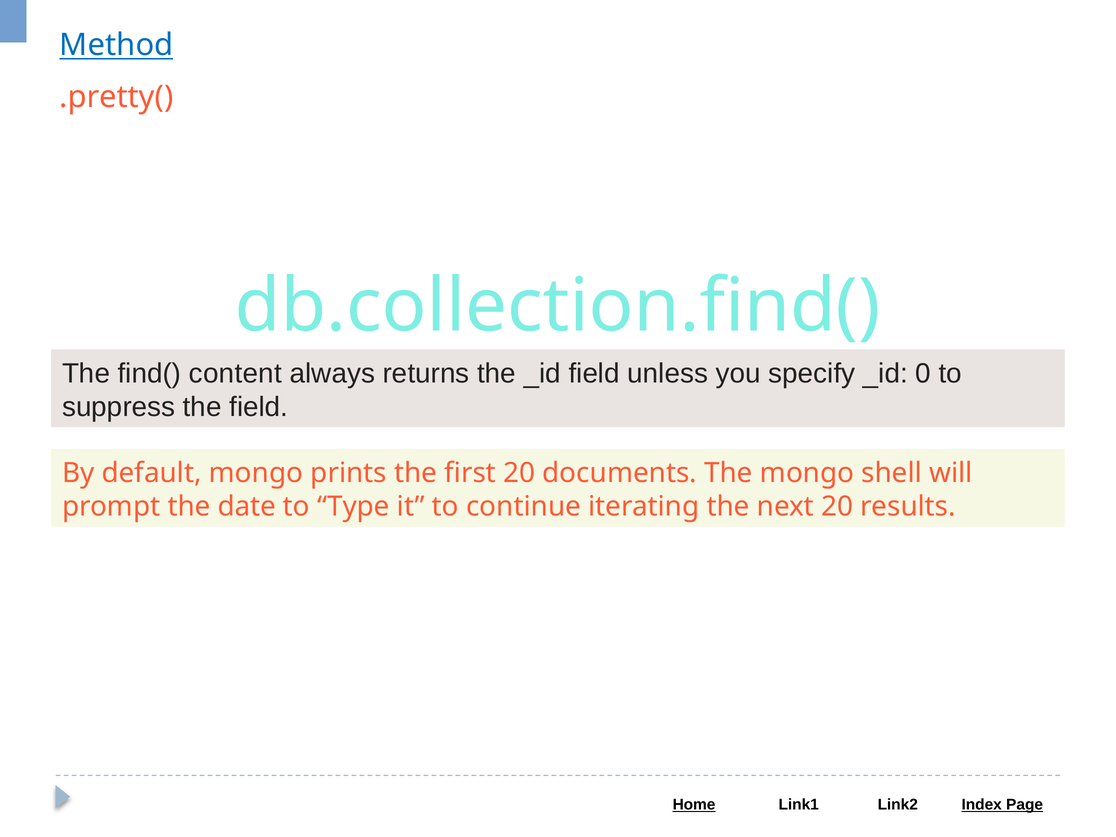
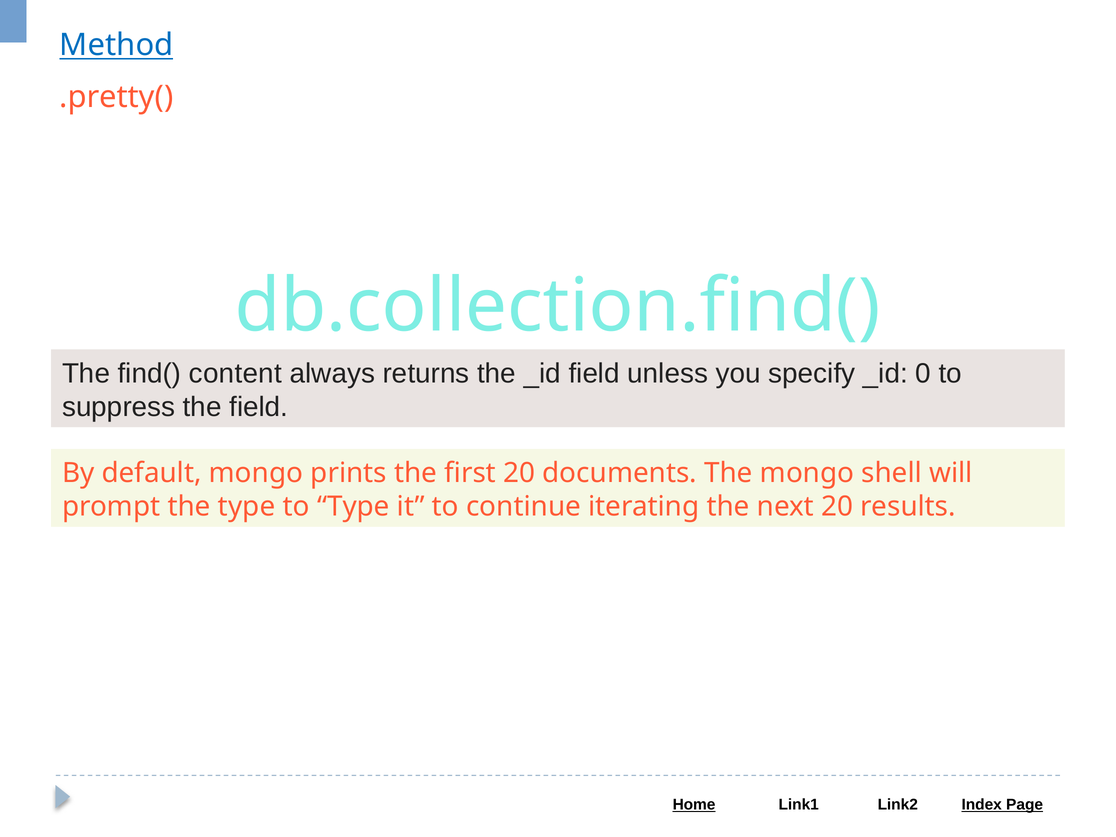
the date: date -> type (247, 507)
